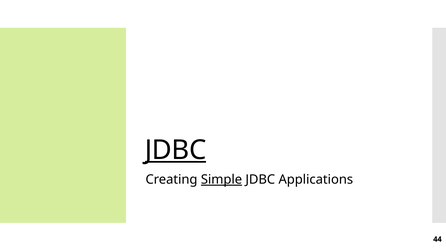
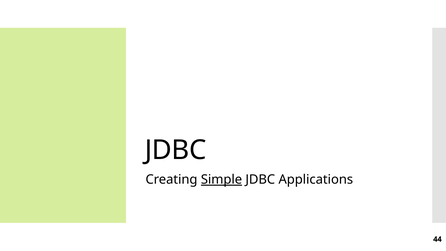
JDBC underline: present -> none (176, 150)
